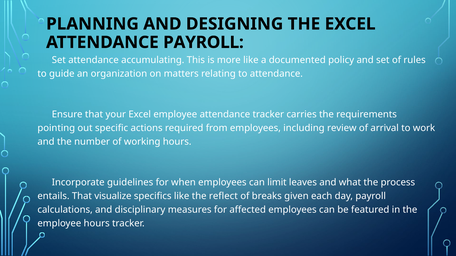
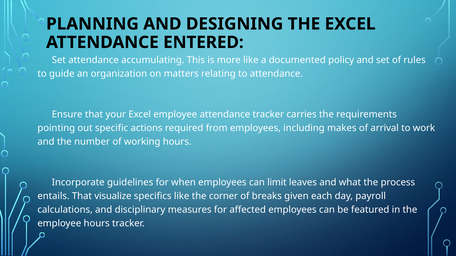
ATTENDANCE PAYROLL: PAYROLL -> ENTERED (203, 42)
review: review -> makes (342, 128)
reflect: reflect -> corner (223, 197)
